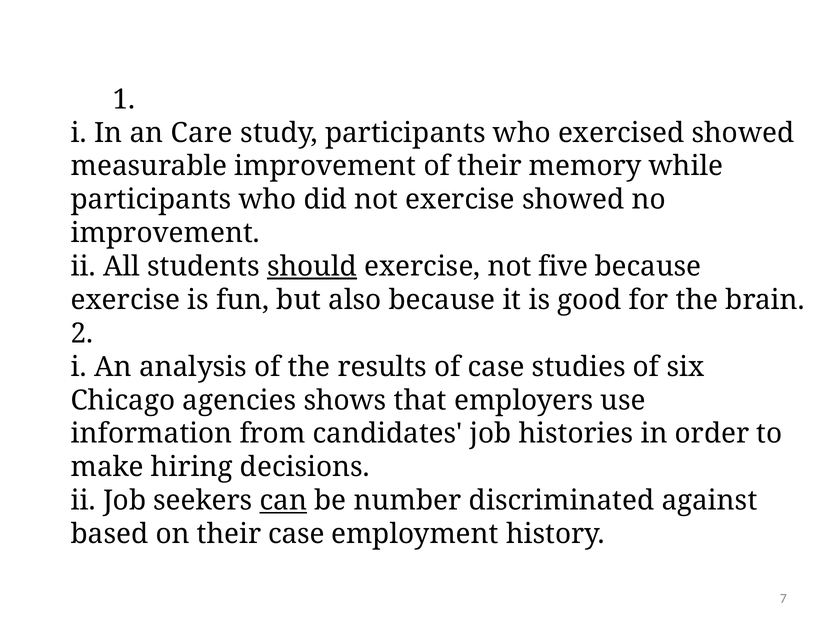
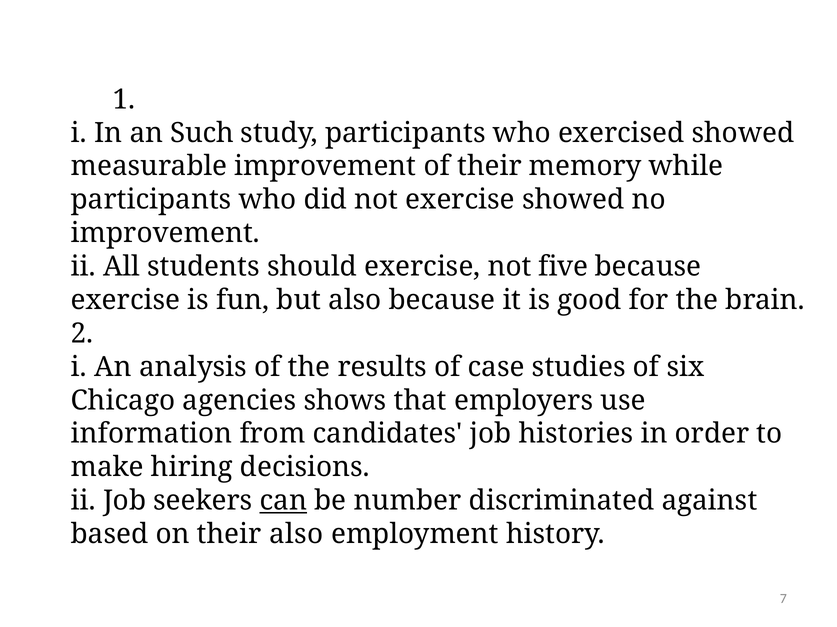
Care: Care -> Such (202, 133)
should underline: present -> none (312, 267)
their case: case -> also (296, 535)
